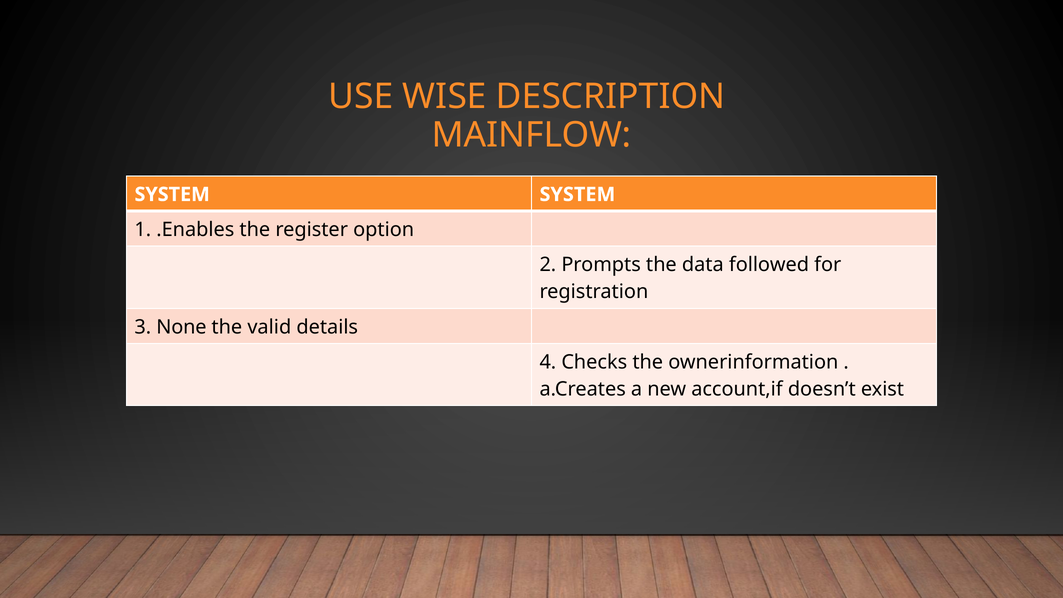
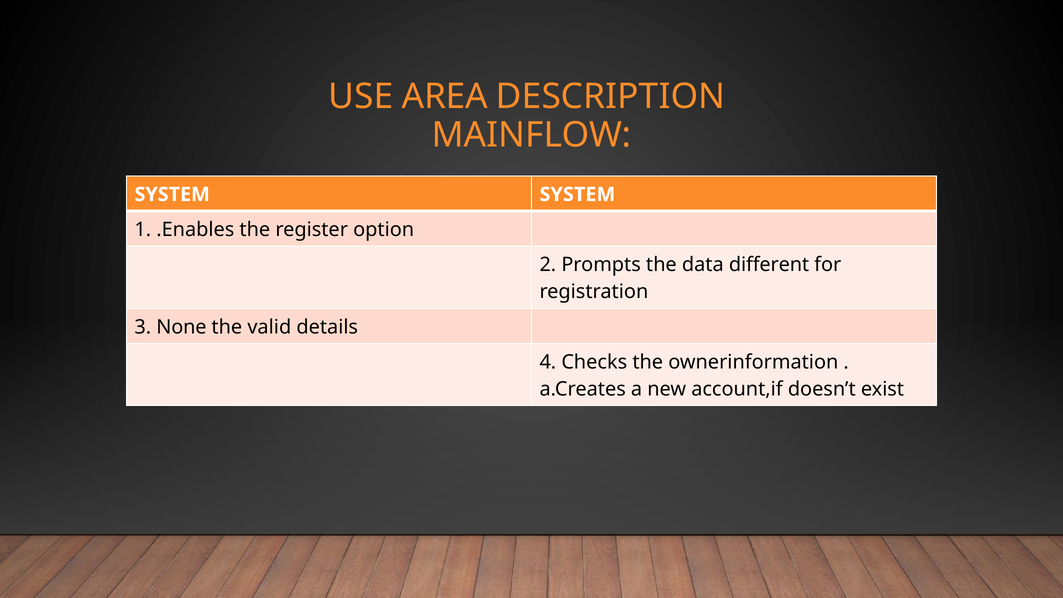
WISE: WISE -> AREA (445, 97)
followed: followed -> different (769, 265)
